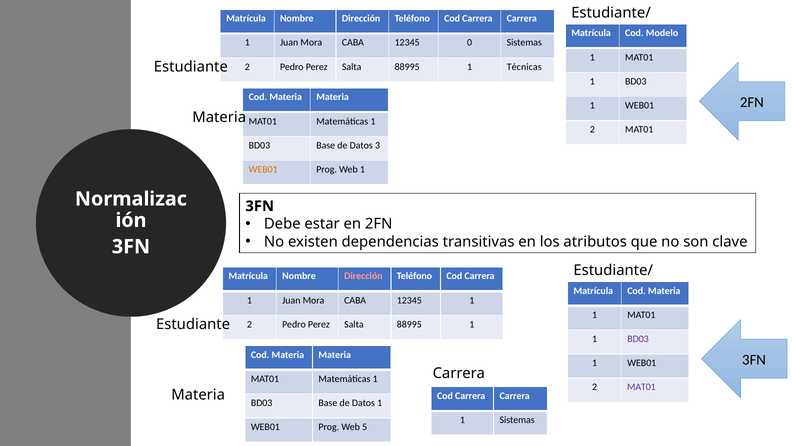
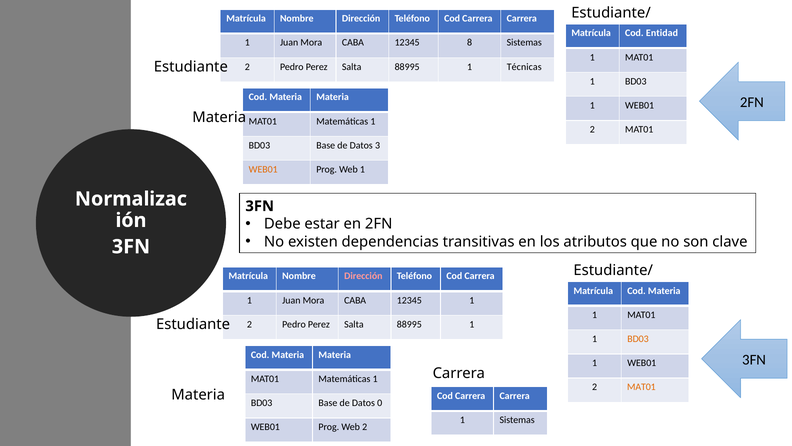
Modelo: Modelo -> Entidad (662, 33)
0: 0 -> 8 (470, 43)
BD03 colour: purple -> orange (638, 339)
MAT01 colour: purple -> orange (641, 387)
Datos 1: 1 -> 0 (380, 403)
Web 5: 5 -> 2 (365, 427)
